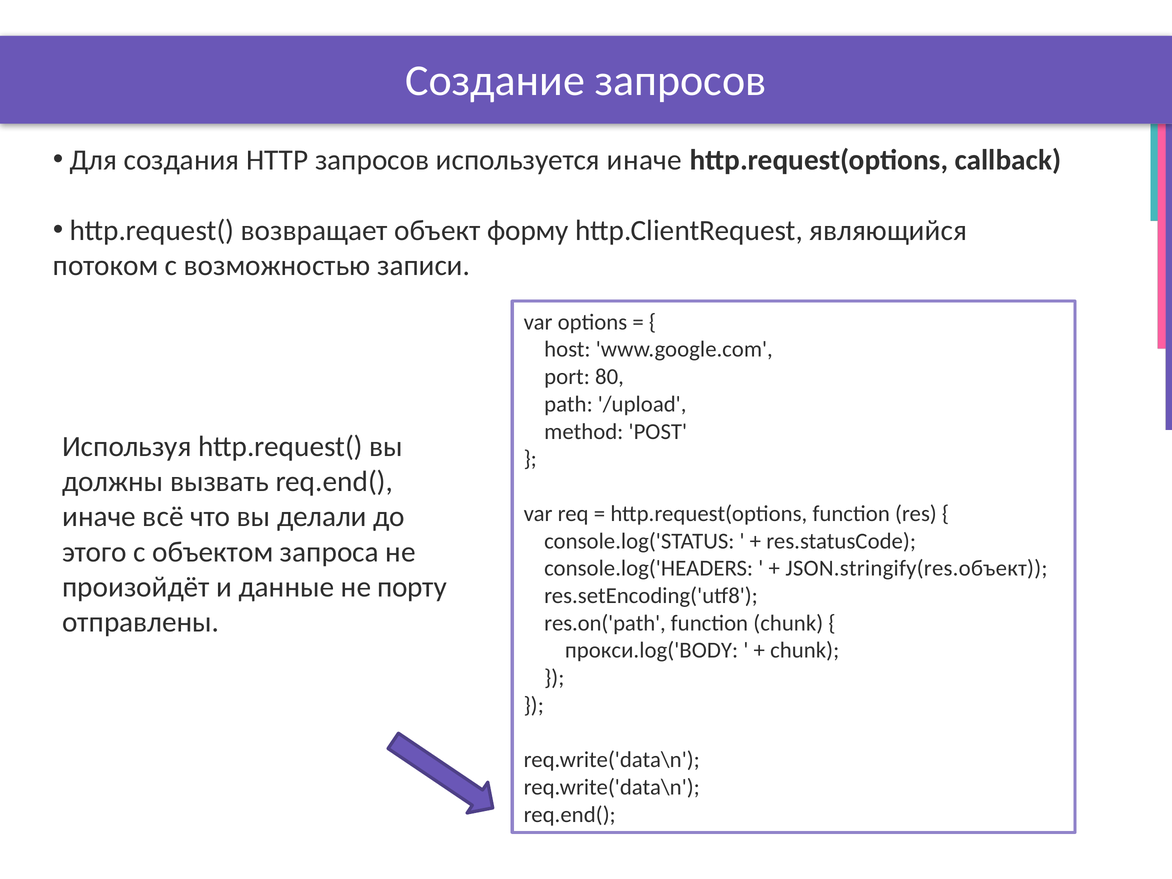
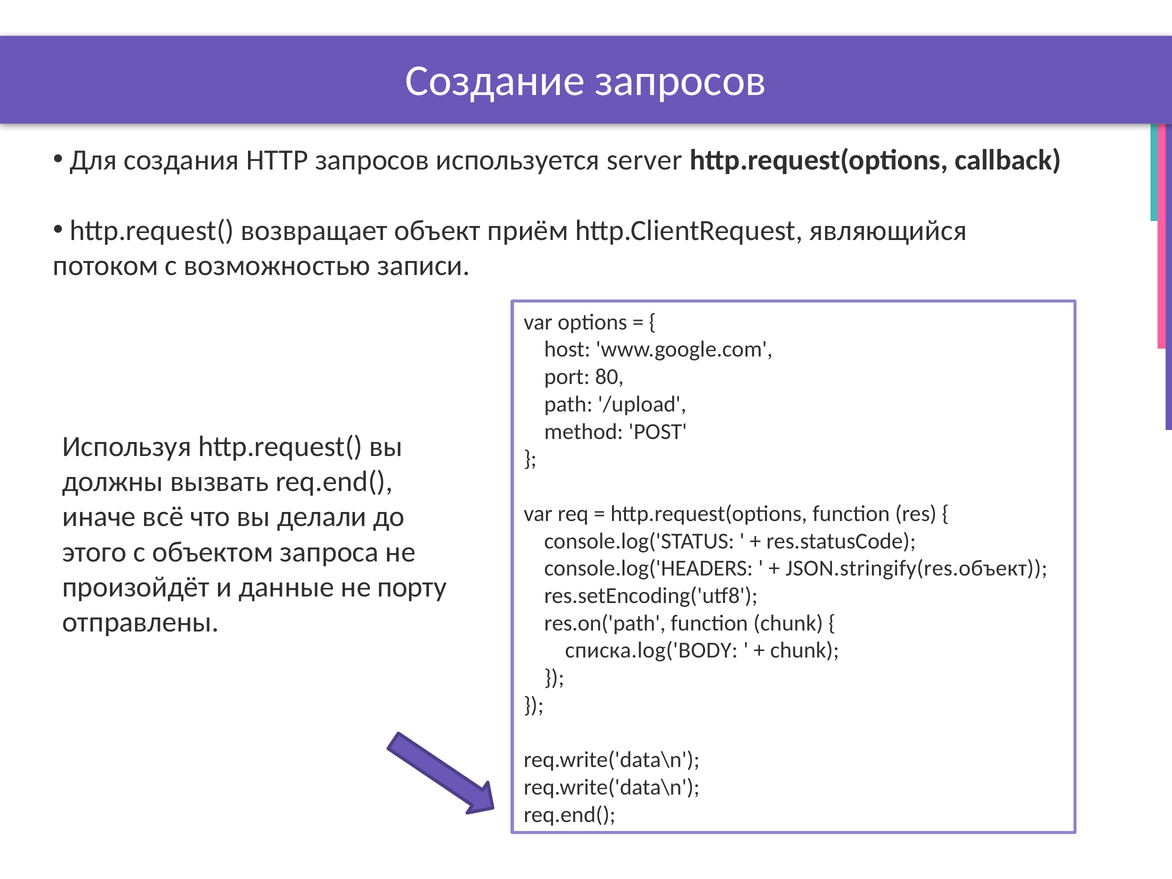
используется иначе: иначе -> server (644, 160)
форму: форму -> приём (528, 231)
прокси.log('BODY: прокси.log('BODY -> списка.log('BODY (651, 650)
